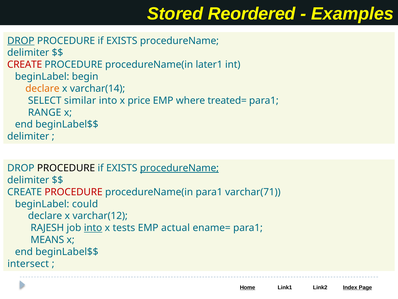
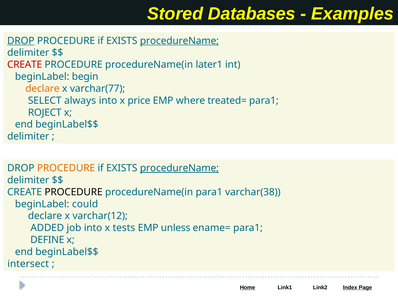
Reordered: Reordered -> Databases (252, 14)
procedureName underline: none -> present (179, 41)
varchar(14: varchar(14 -> varchar(77 (98, 88)
similar: similar -> always (80, 100)
RANGE: RANGE -> ROJECT (45, 112)
PROCEDURE colour: black -> orange (66, 168)
PROCEDURE colour: red -> black (74, 192)
varchar(71: varchar(71 -> varchar(38 (253, 192)
RAJESH: RAJESH -> ADDED (47, 228)
into underline: present -> none (93, 228)
actual: actual -> unless (176, 228)
MEANS: MEANS -> DEFINE (47, 239)
